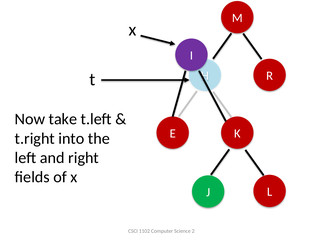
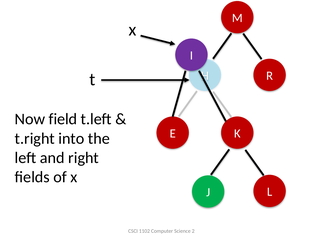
take: take -> field (63, 119)
